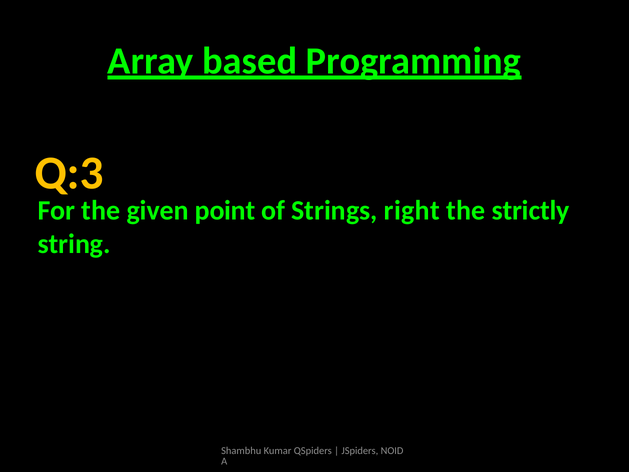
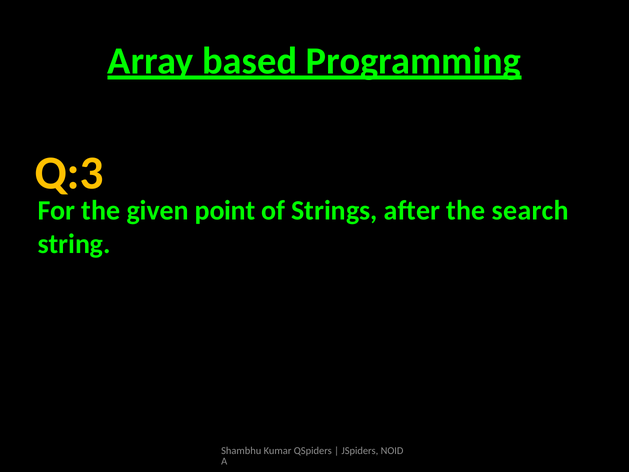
right: right -> after (412, 210)
strictly: strictly -> search (530, 210)
